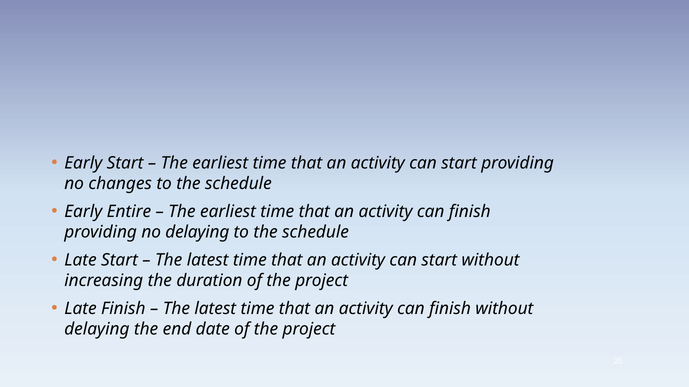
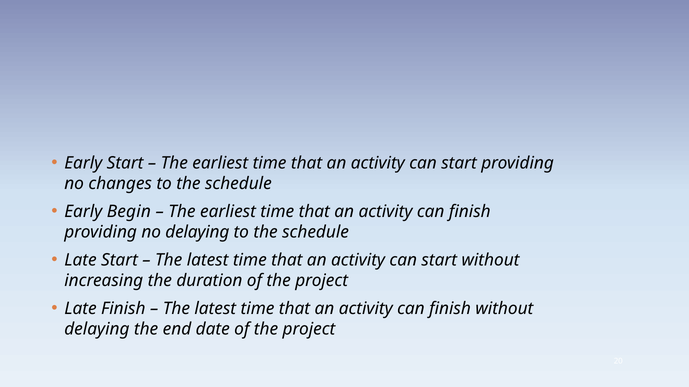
Entire: Entire -> Begin (129, 212)
